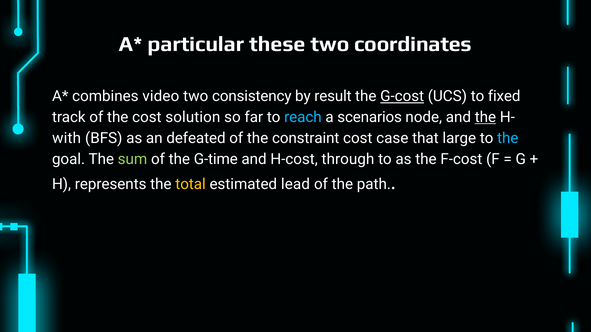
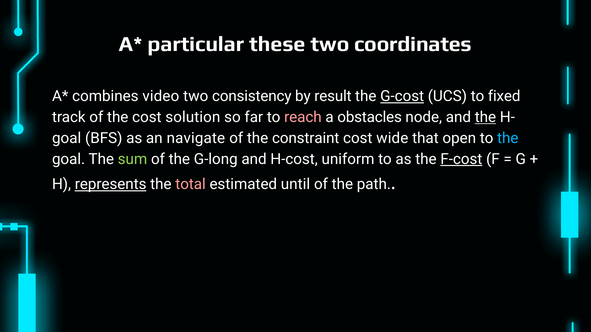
reach colour: light blue -> pink (303, 117)
scenarios: scenarios -> obstacles (370, 117)
with: with -> goal (67, 138)
defeated: defeated -> navigate (196, 138)
case: case -> wide (392, 138)
large: large -> open (459, 138)
G-time: G-time -> G-long (216, 159)
through: through -> uniform (348, 159)
F-cost underline: none -> present (461, 159)
represents underline: none -> present (111, 185)
total colour: yellow -> pink (191, 185)
lead: lead -> until (295, 185)
